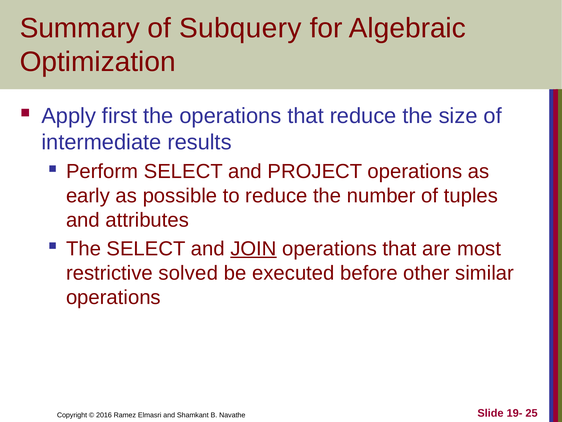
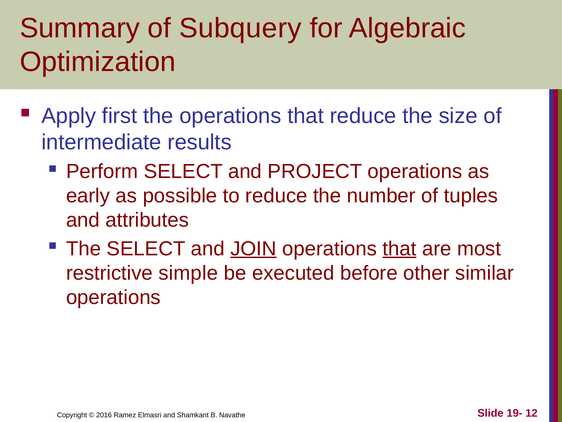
that underline: none -> present (400, 248)
solved: solved -> simple (188, 273)
25: 25 -> 12 (532, 413)
